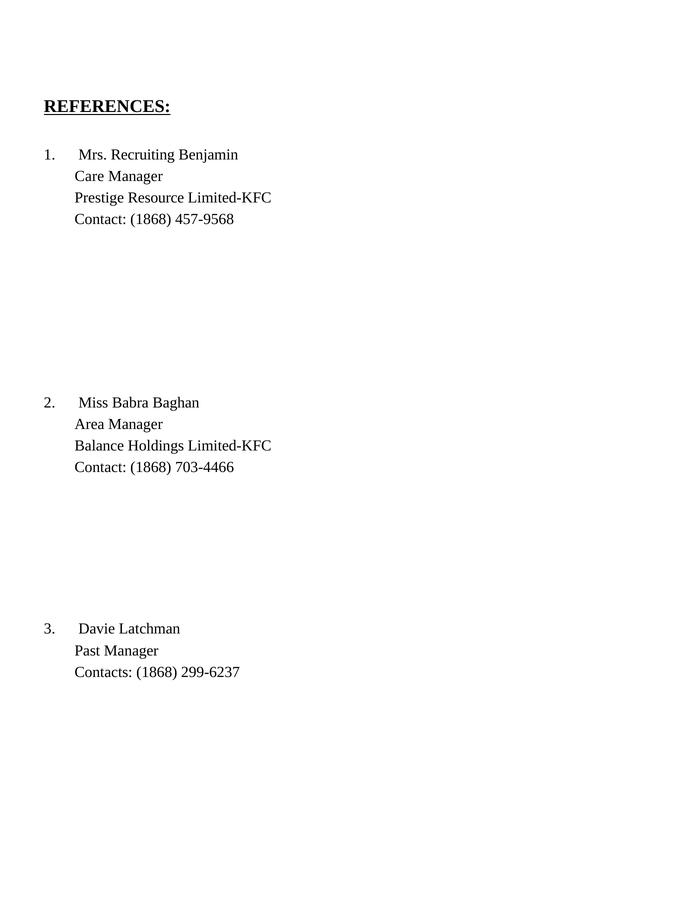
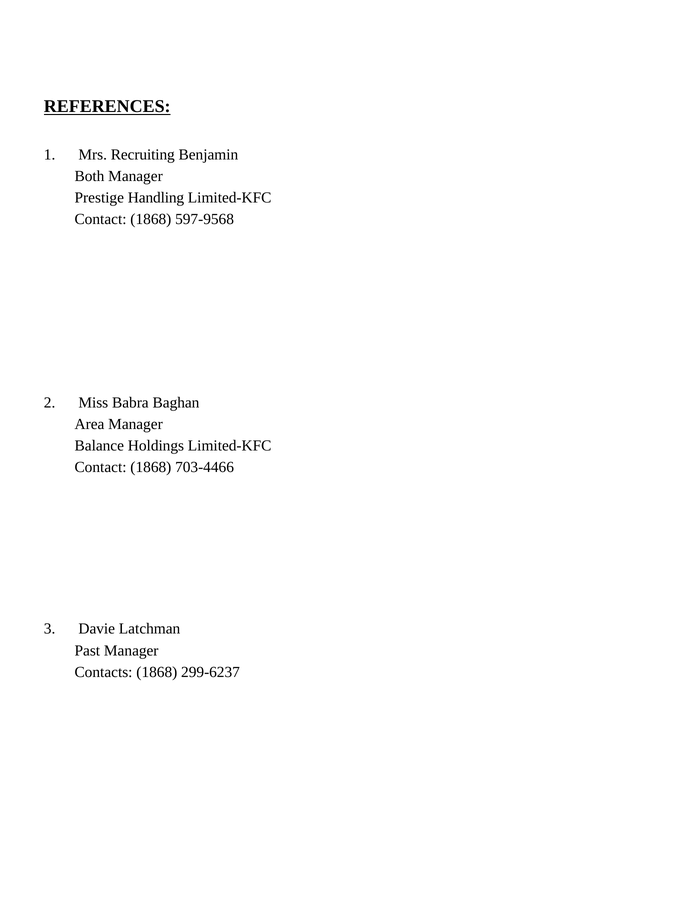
Care: Care -> Both (89, 176)
Resource: Resource -> Handling (156, 198)
457-9568: 457-9568 -> 597-9568 (205, 219)
